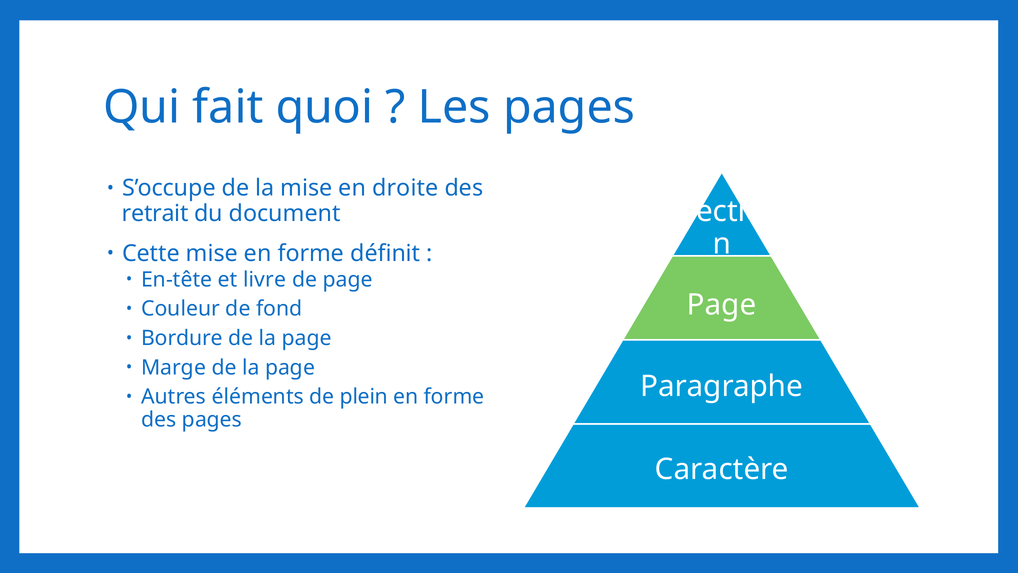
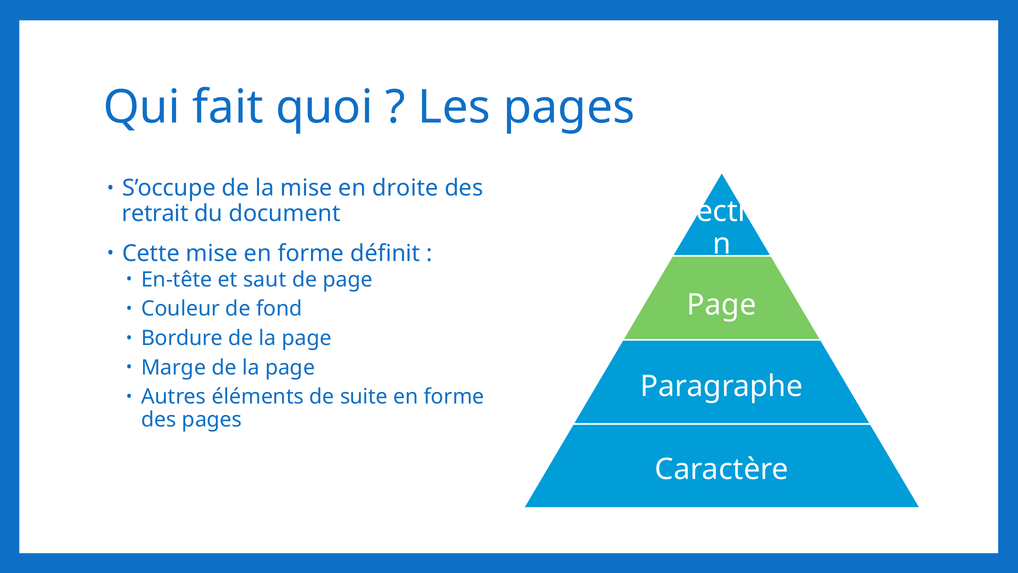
livre: livre -> saut (265, 279)
plein: plein -> suite (364, 397)
